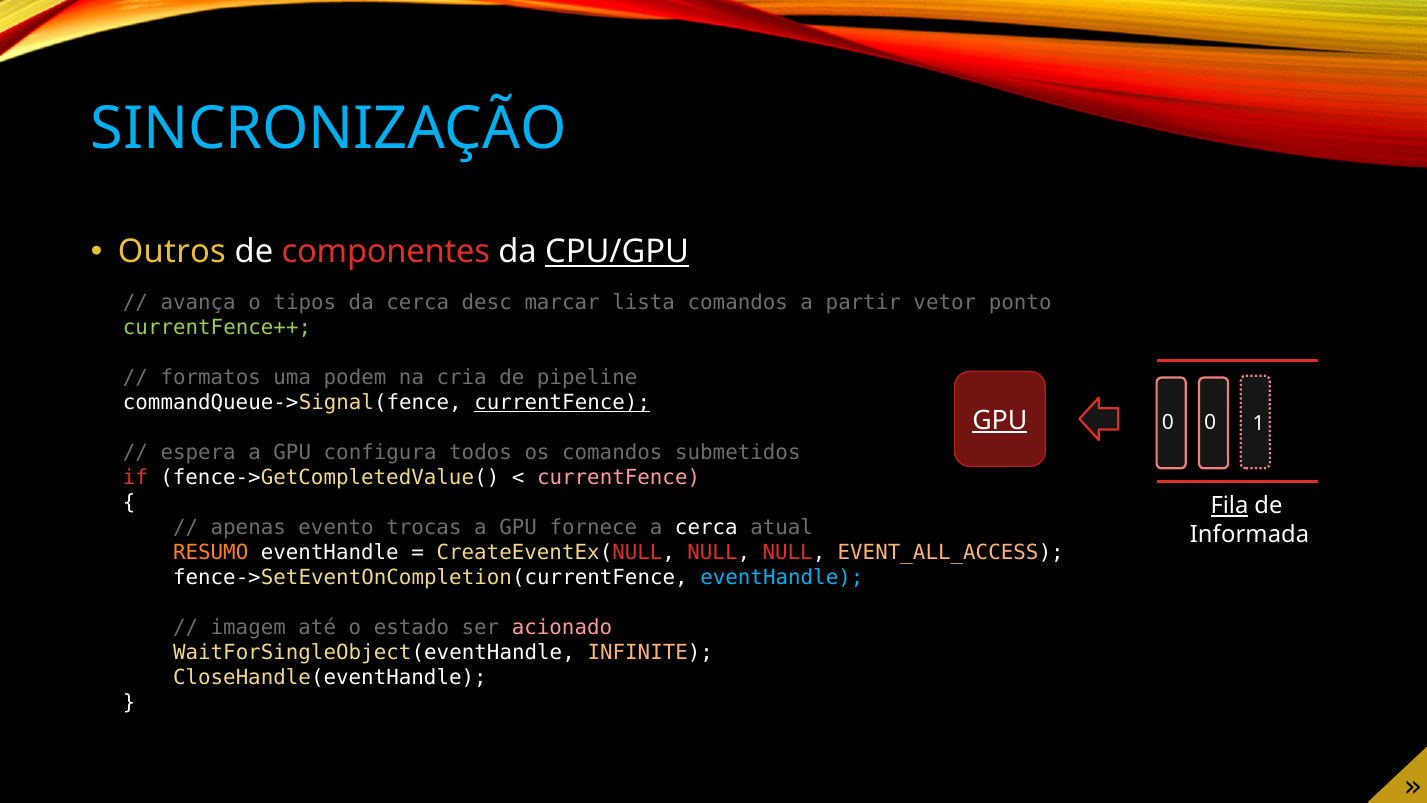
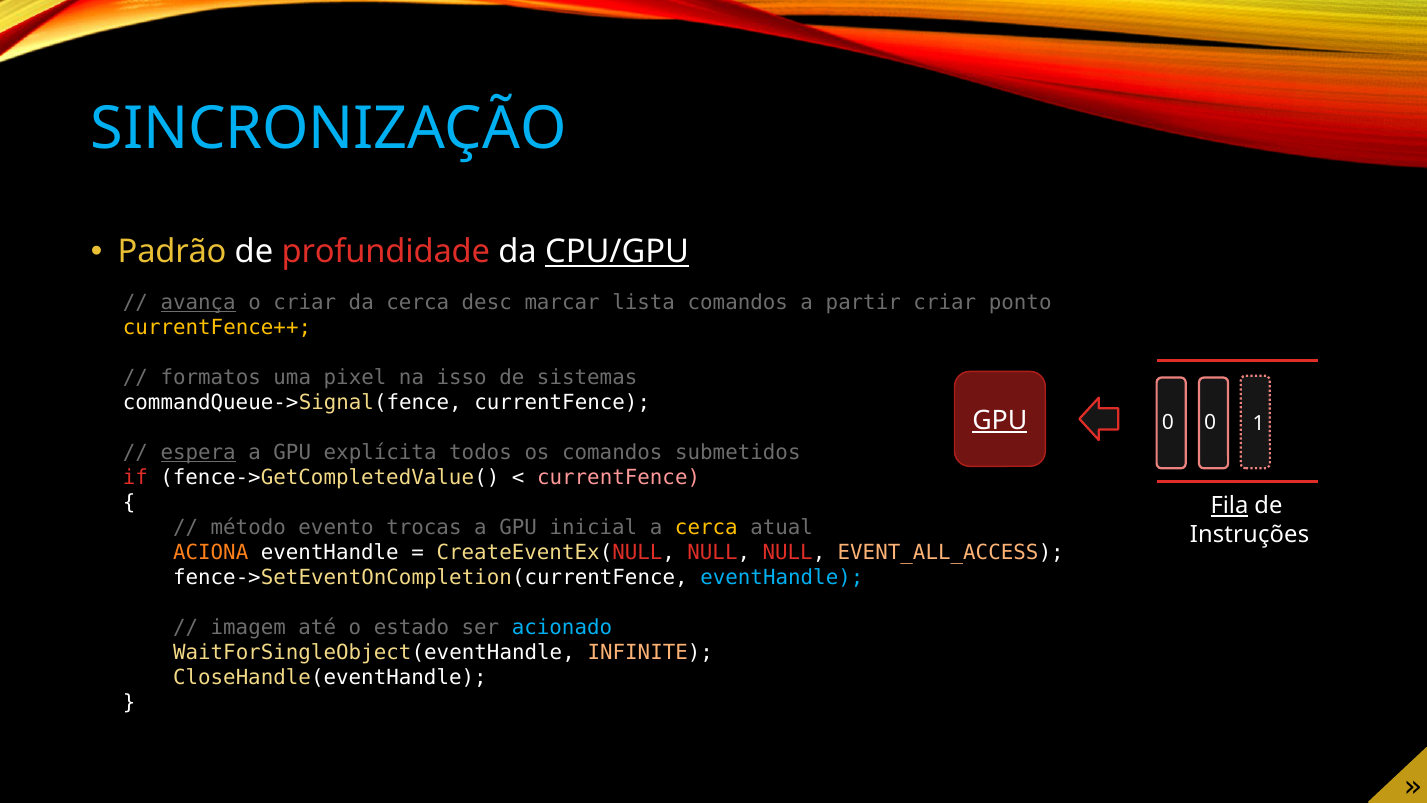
Outros: Outros -> Padrão (172, 252)
componentes: componentes -> profundidade (386, 252)
avança underline: none -> present (198, 303)
o tipos: tipos -> criar (305, 303)
partir vetor: vetor -> criar (945, 303)
currentFence++ colour: light green -> yellow (217, 328)
podem: podem -> pixel (355, 378)
cria: cria -> isso (462, 378)
pipeline: pipeline -> sistemas (587, 378)
currentFence underline: present -> none (562, 403)
espera underline: none -> present (198, 453)
configura: configura -> explícita (380, 453)
apenas: apenas -> método (248, 527)
fornece: fornece -> inicial (593, 527)
cerca colour: white -> yellow (706, 527)
Informada: Informada -> Instruções (1249, 534)
RESUMO: RESUMO -> ACIONA (211, 552)
acionado colour: pink -> light blue (562, 627)
